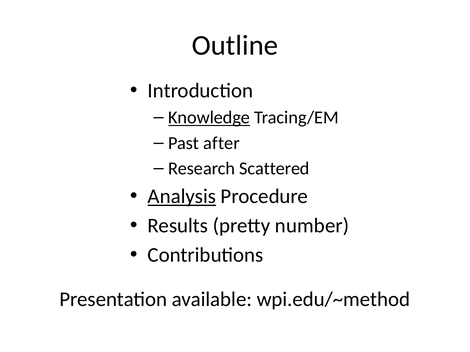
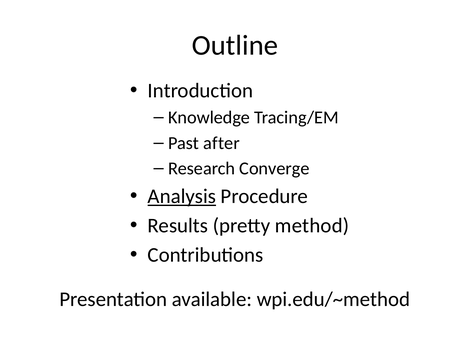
Knowledge underline: present -> none (209, 118)
Scattered: Scattered -> Converge (274, 169)
number: number -> method (312, 226)
